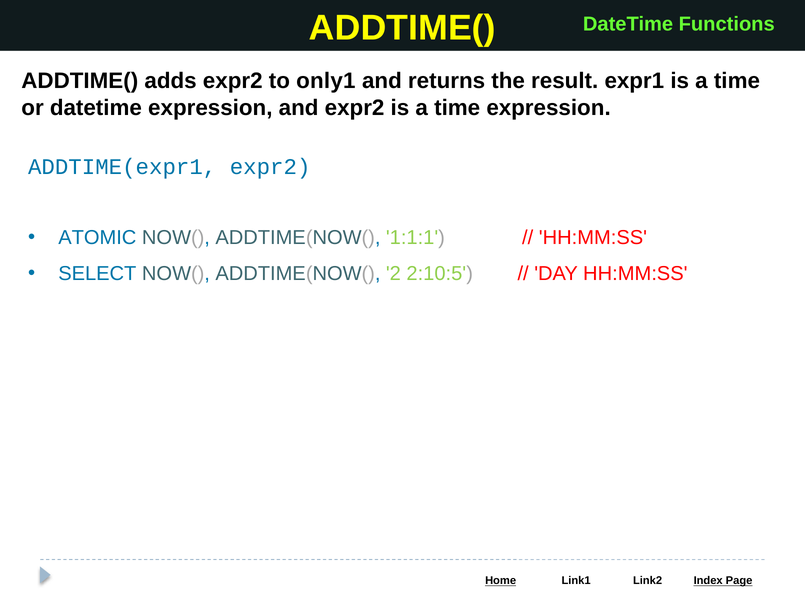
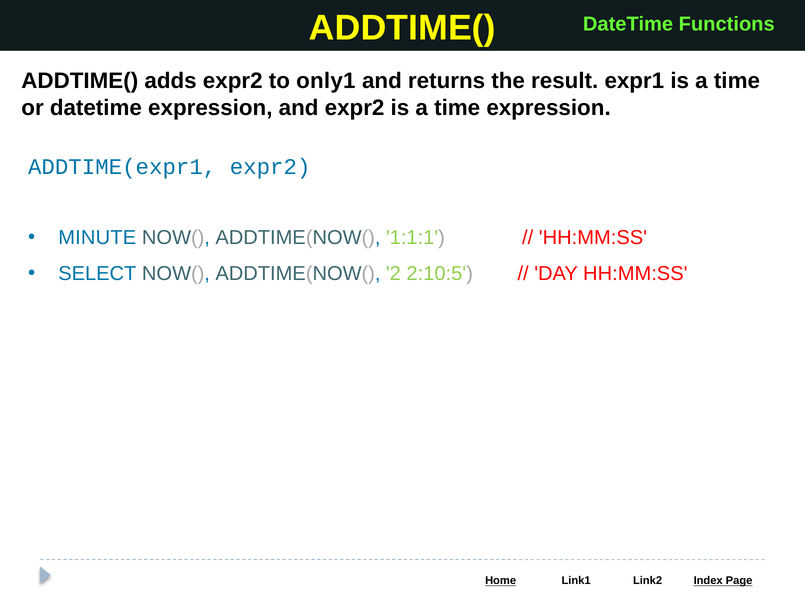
ATOMIC: ATOMIC -> MINUTE (97, 237)
